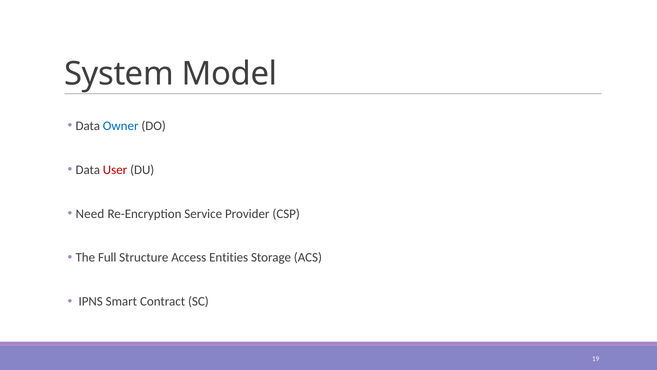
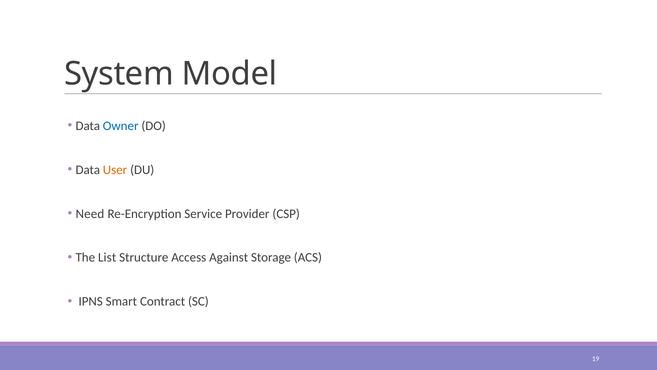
User colour: red -> orange (115, 170)
Full: Full -> List (107, 257)
Entities: Entities -> Against (229, 257)
